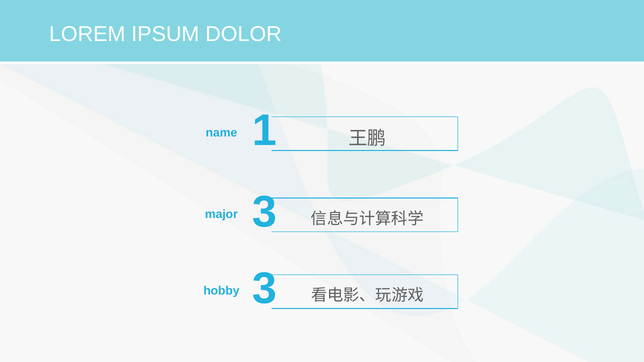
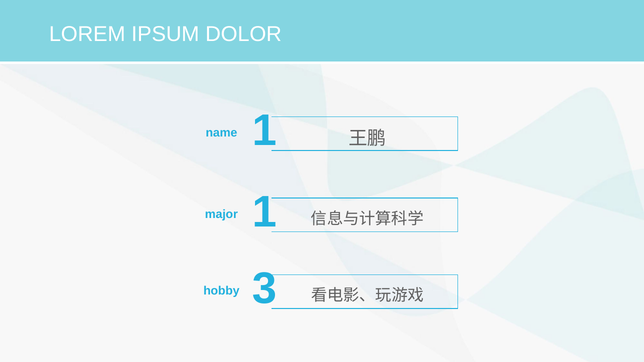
major 3: 3 -> 1 (265, 212)
